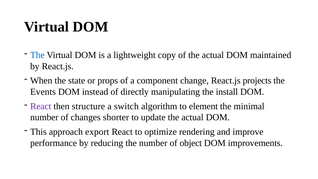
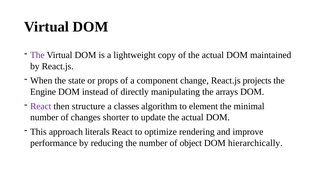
The colour: blue -> purple (37, 55)
Events: Events -> Engine (43, 92)
install: install -> arrays (227, 92)
switch: switch -> classes (126, 106)
export: export -> literals (97, 132)
improvements: improvements -> hierarchically (255, 143)
